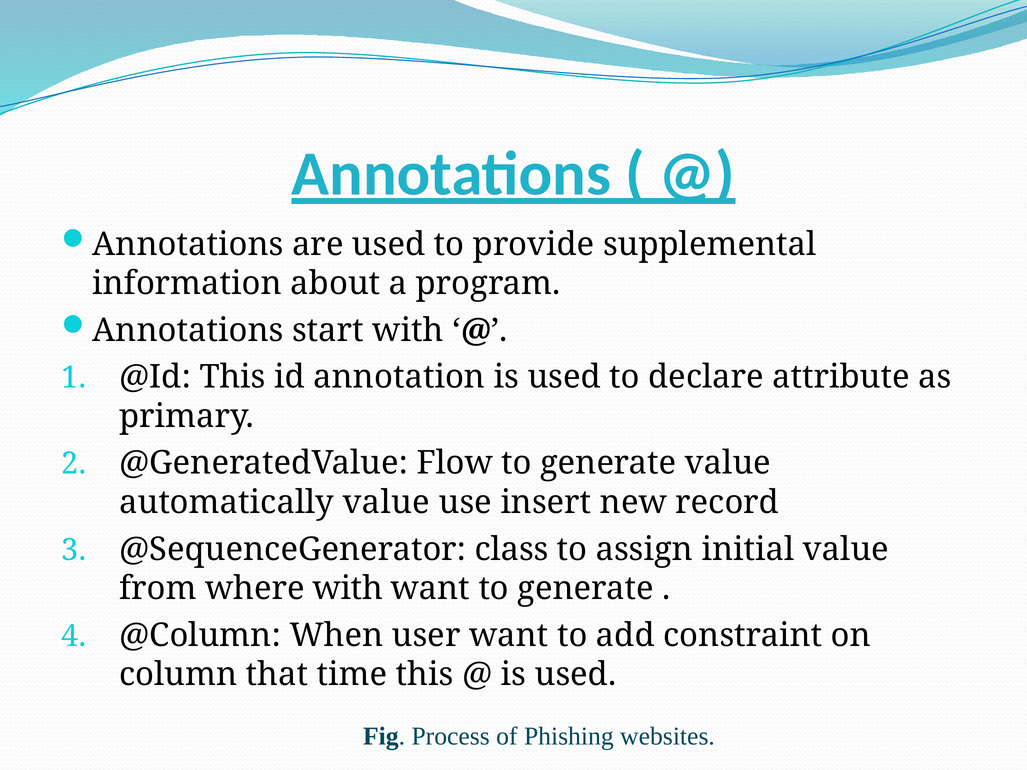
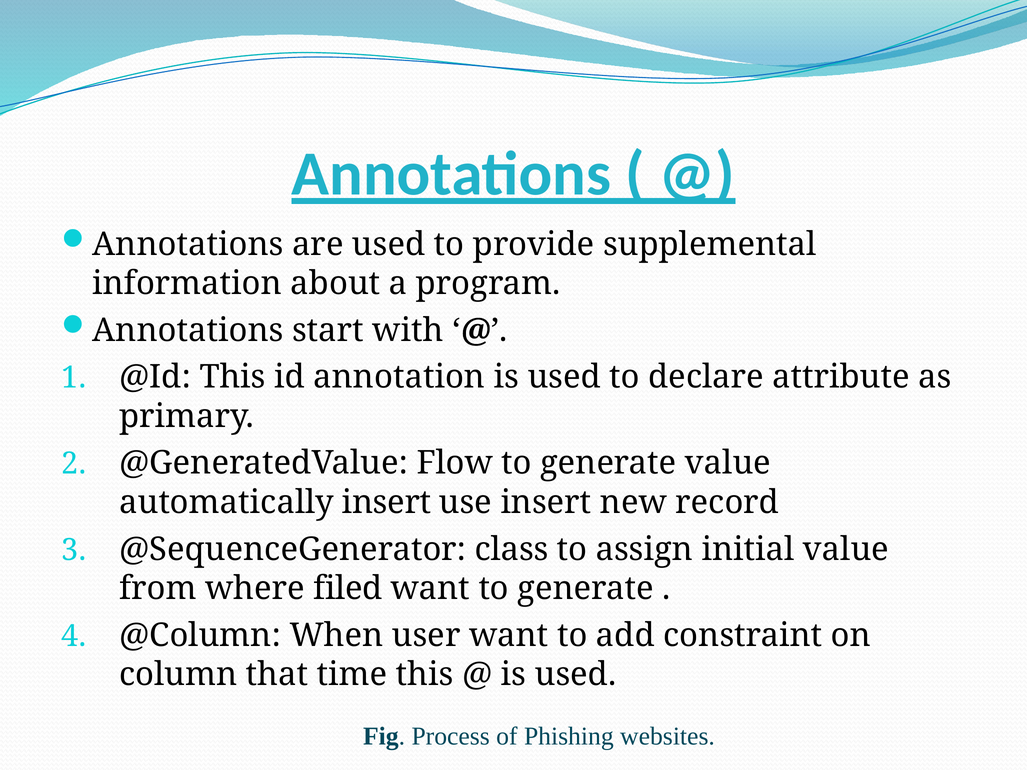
automatically value: value -> insert (387, 503)
where with: with -> filed (348, 589)
